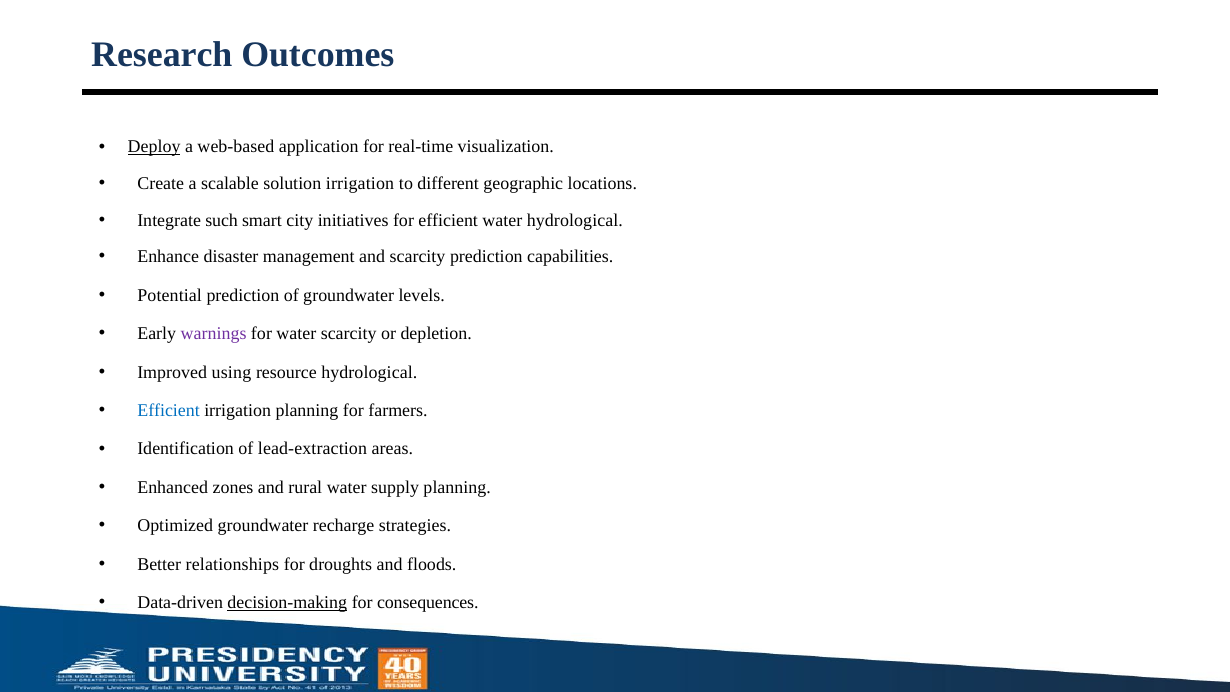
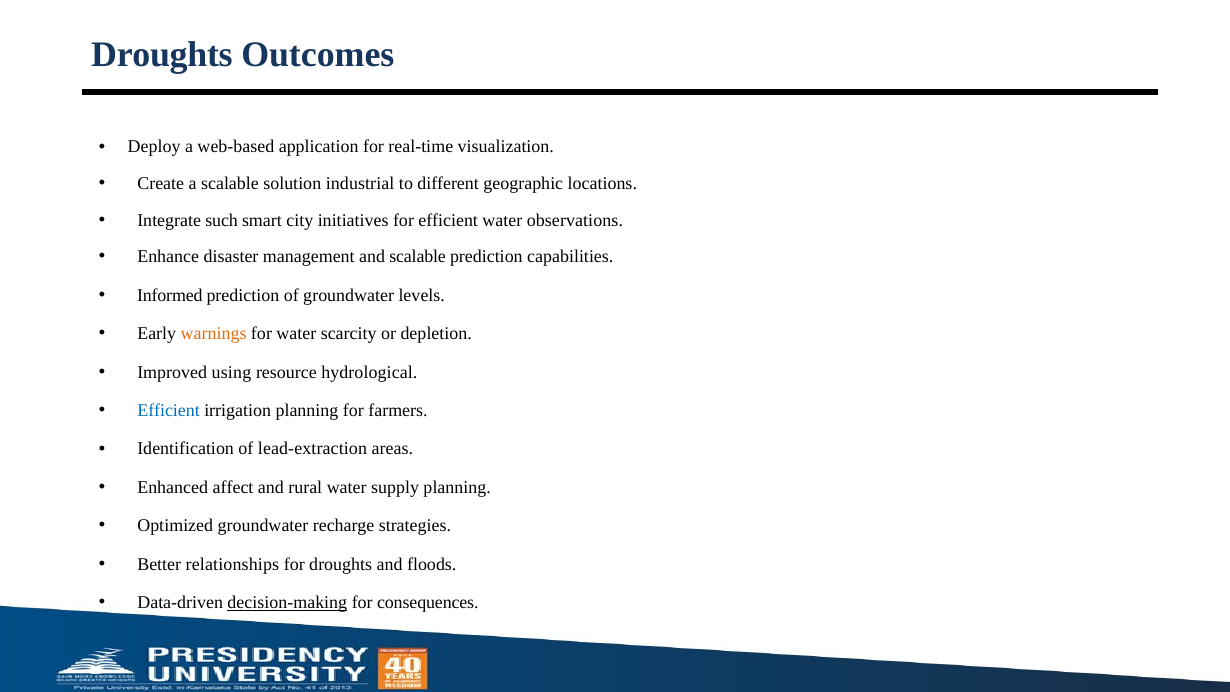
Research: Research -> Droughts (162, 55)
Deploy underline: present -> none (154, 147)
solution irrigation: irrigation -> industrial (360, 184)
water hydrological: hydrological -> observations (575, 220)
and scarcity: scarcity -> scalable (418, 257)
Potential: Potential -> Informed (170, 295)
warnings colour: purple -> orange (214, 334)
zones: zones -> affect (233, 487)
